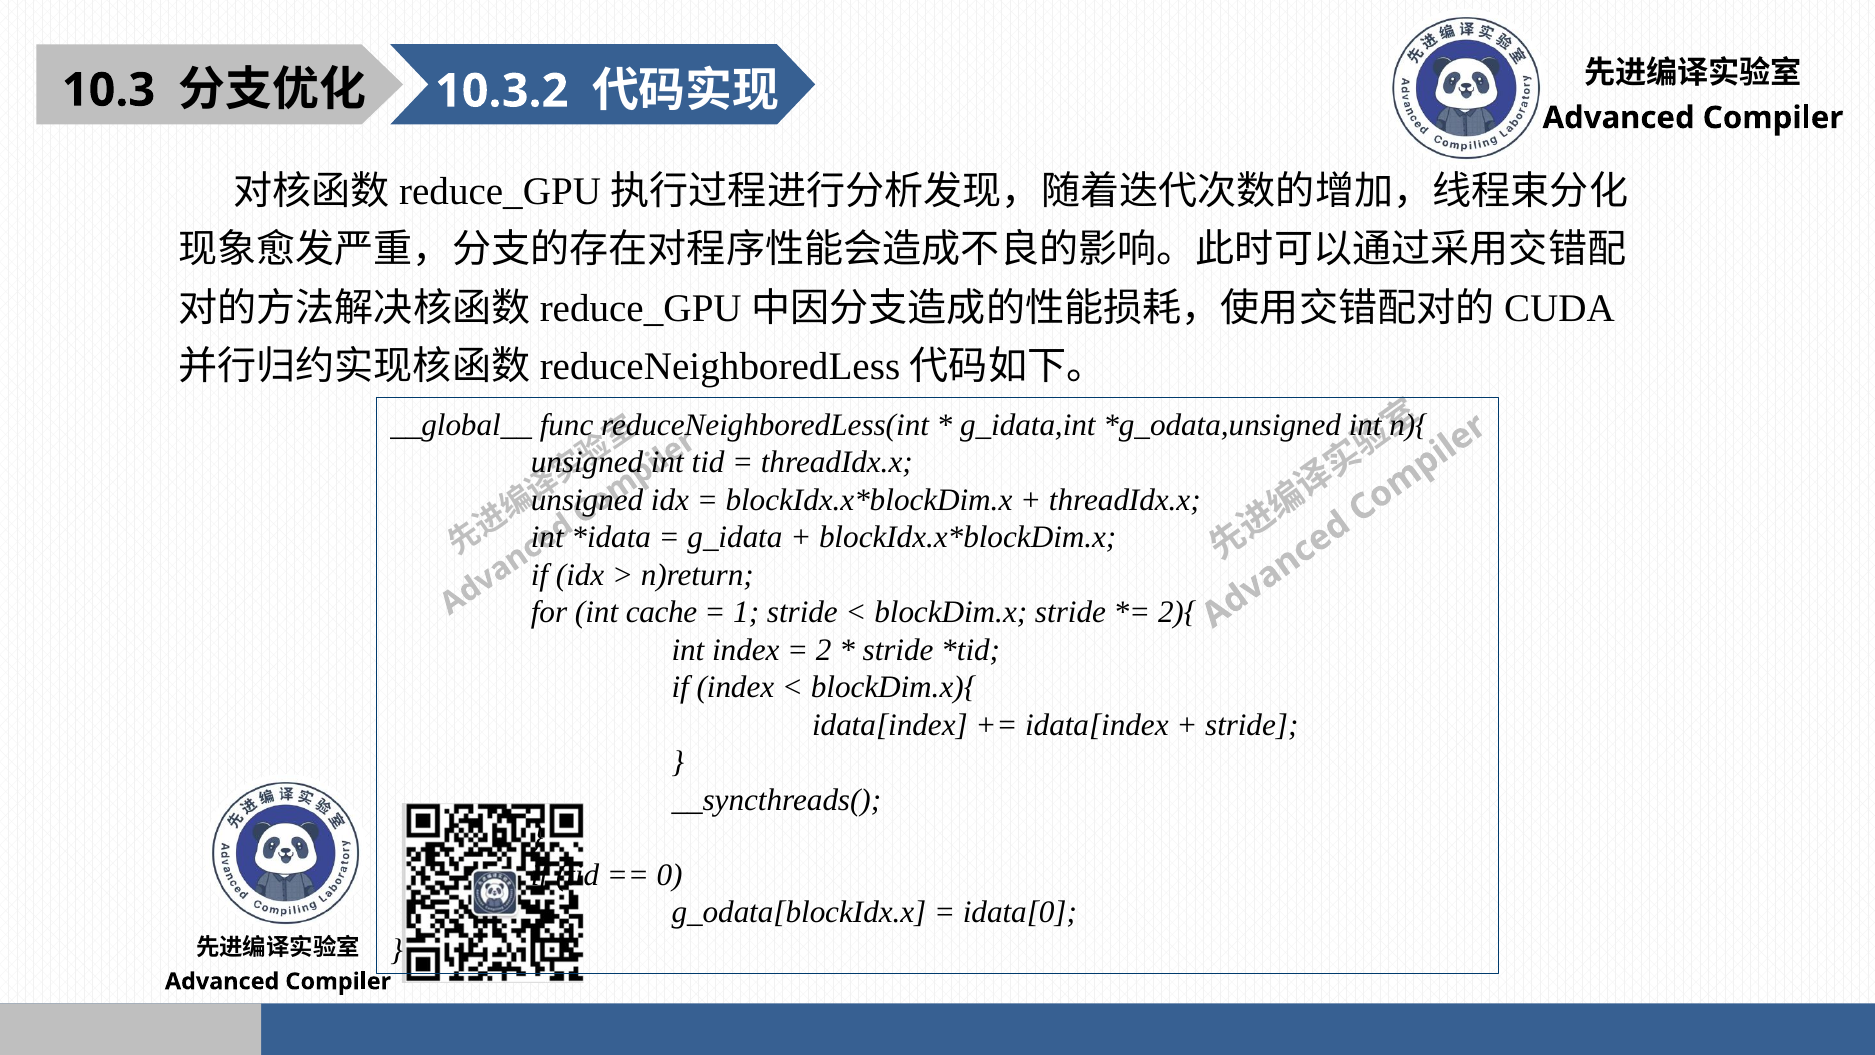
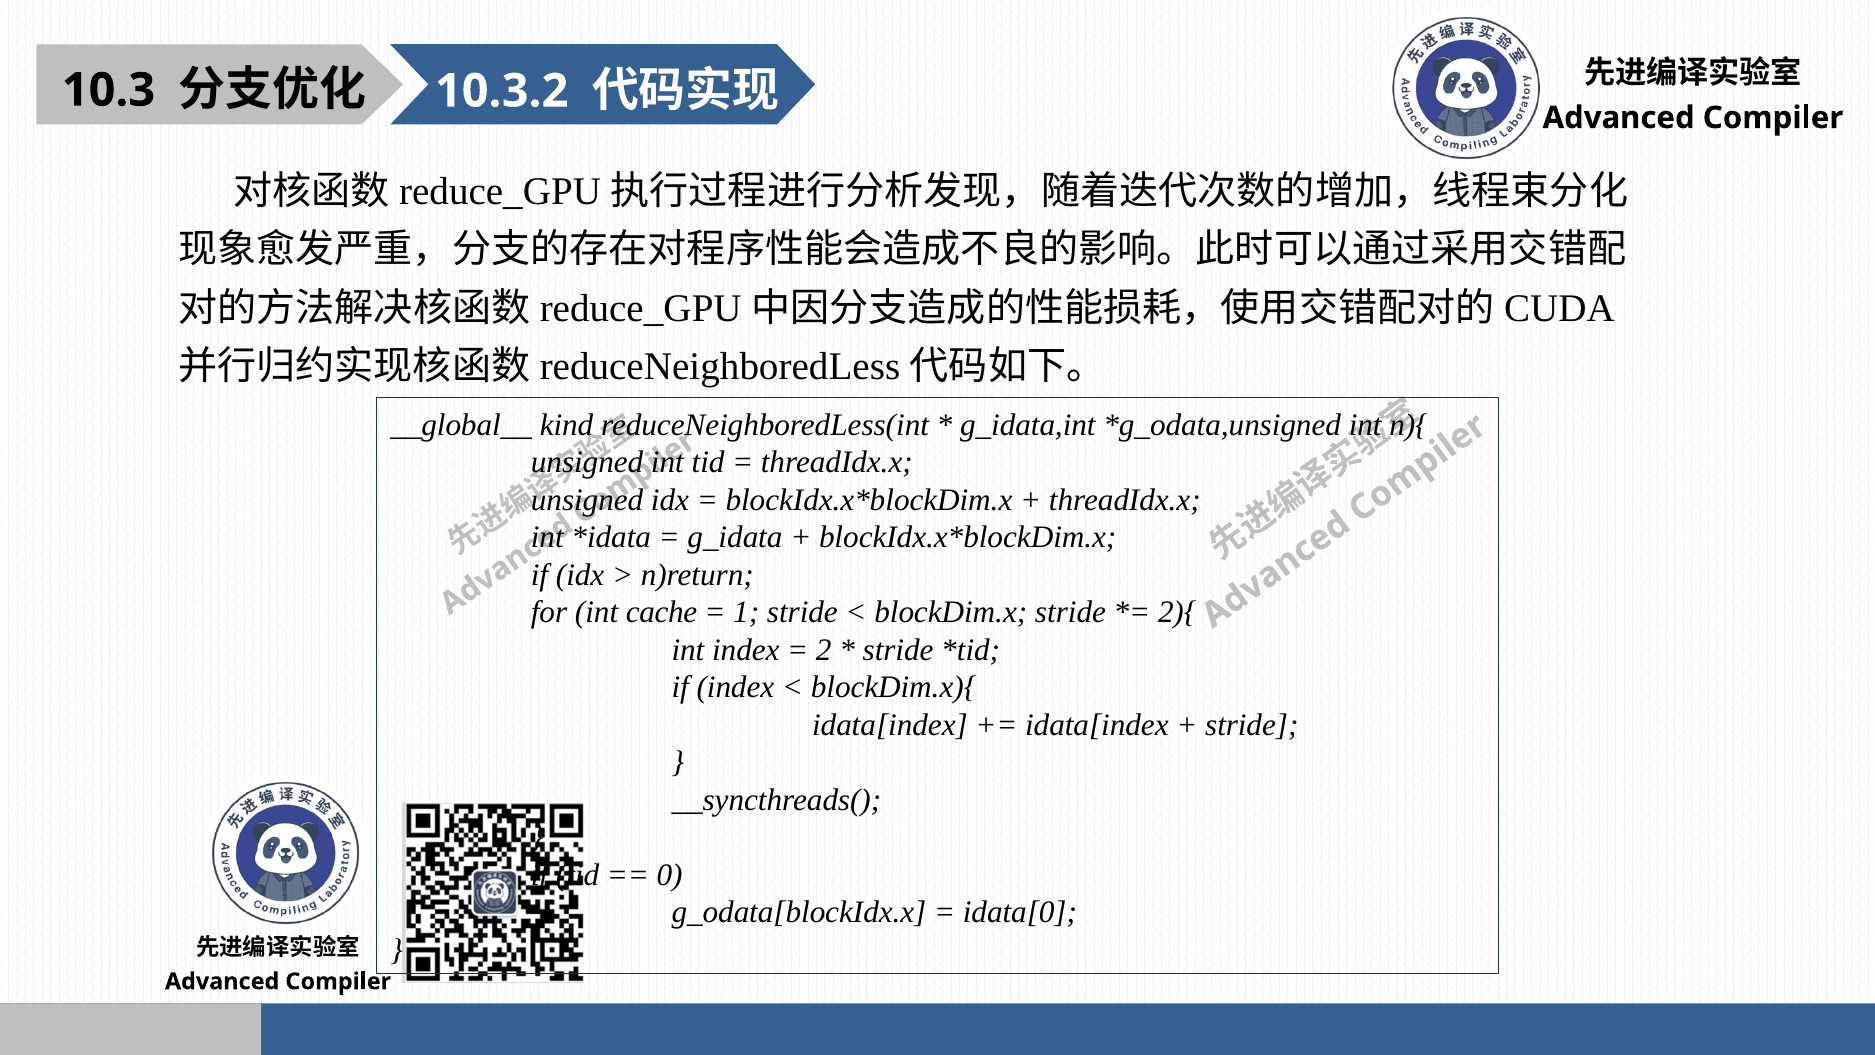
func: func -> kind (567, 425)
